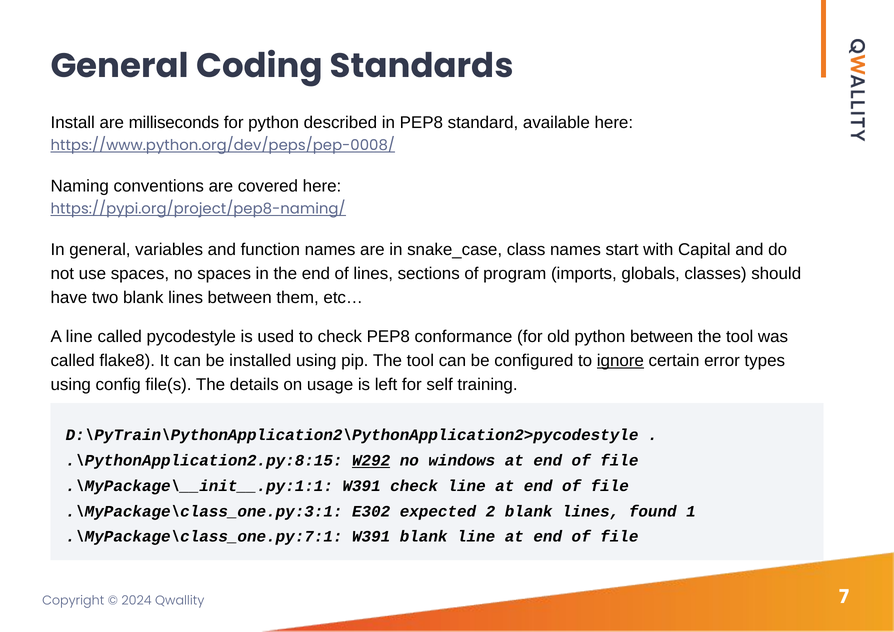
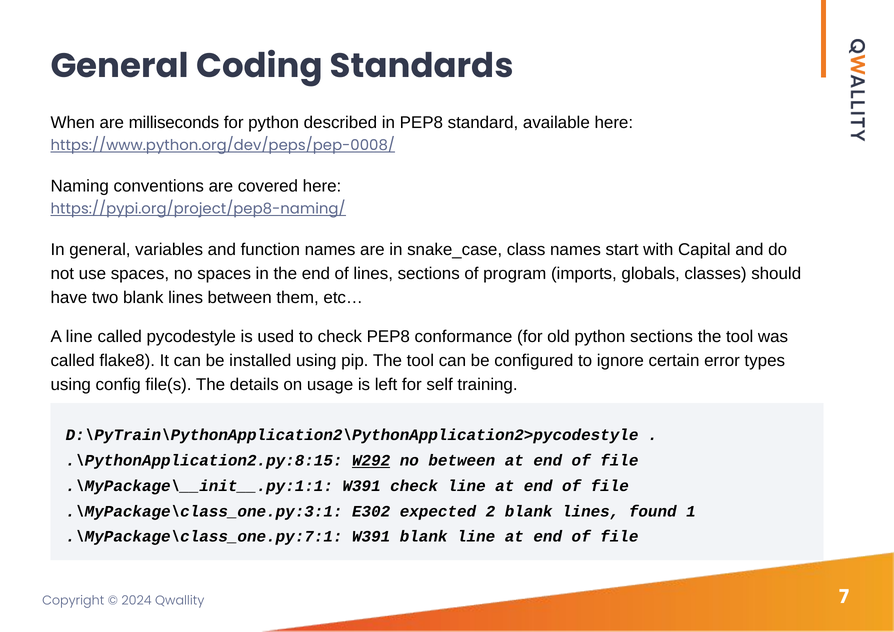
Install: Install -> When (73, 123)
python between: between -> sections (662, 337)
ignore underline: present -> none (620, 361)
no windows: windows -> between (462, 461)
